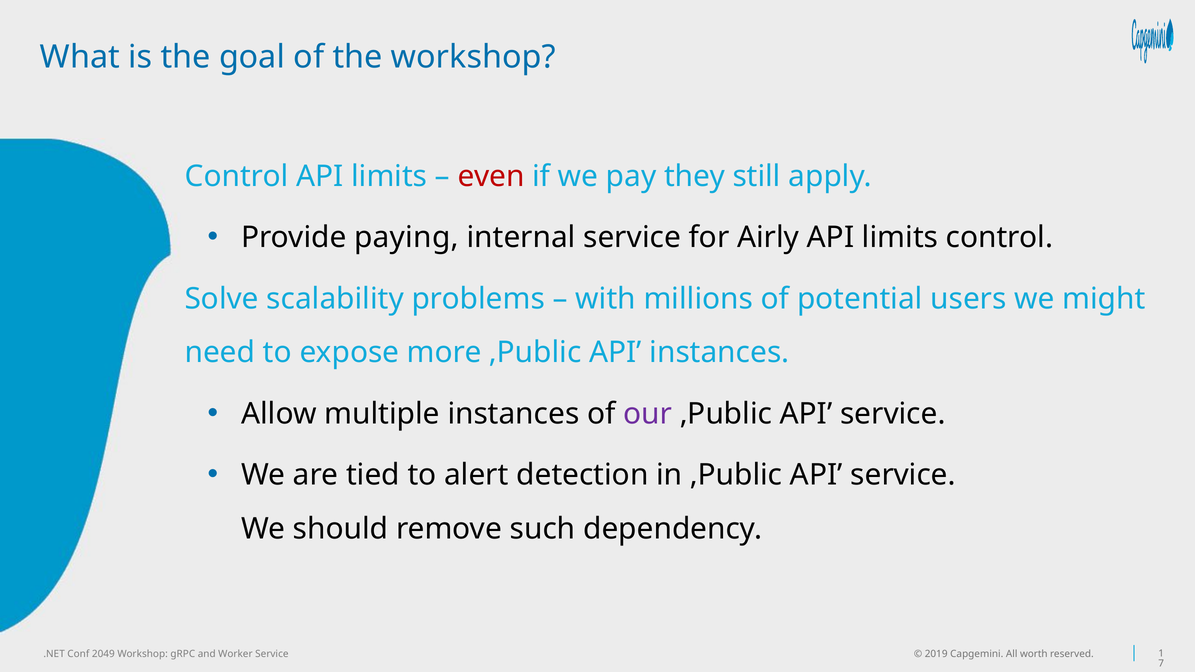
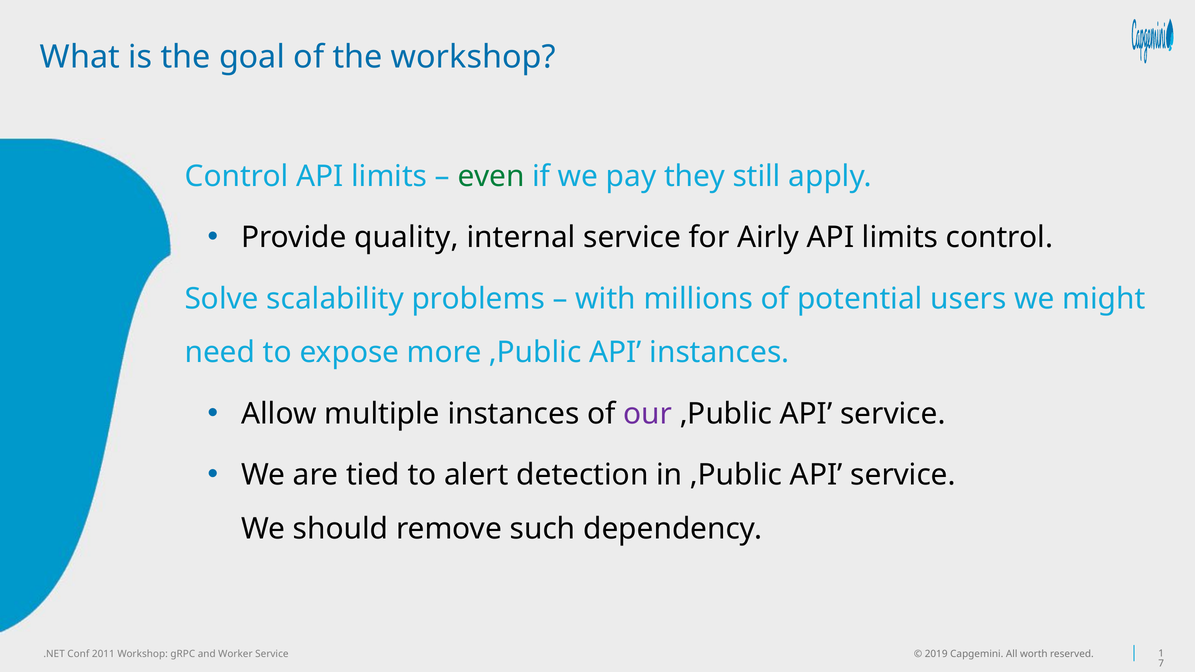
even colour: red -> green (491, 176)
paying: paying -> quality (406, 238)
2049: 2049 -> 2011 (103, 654)
